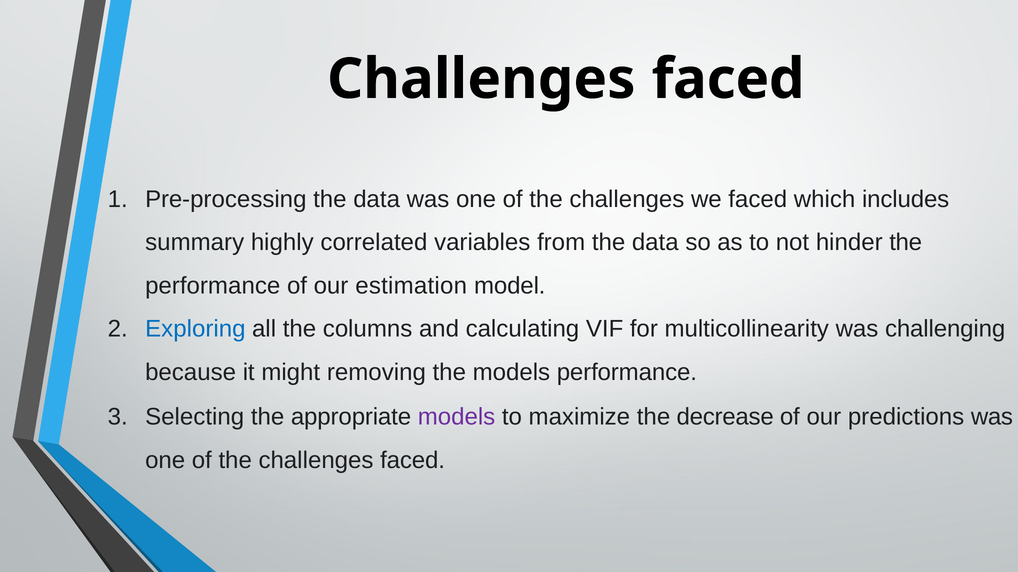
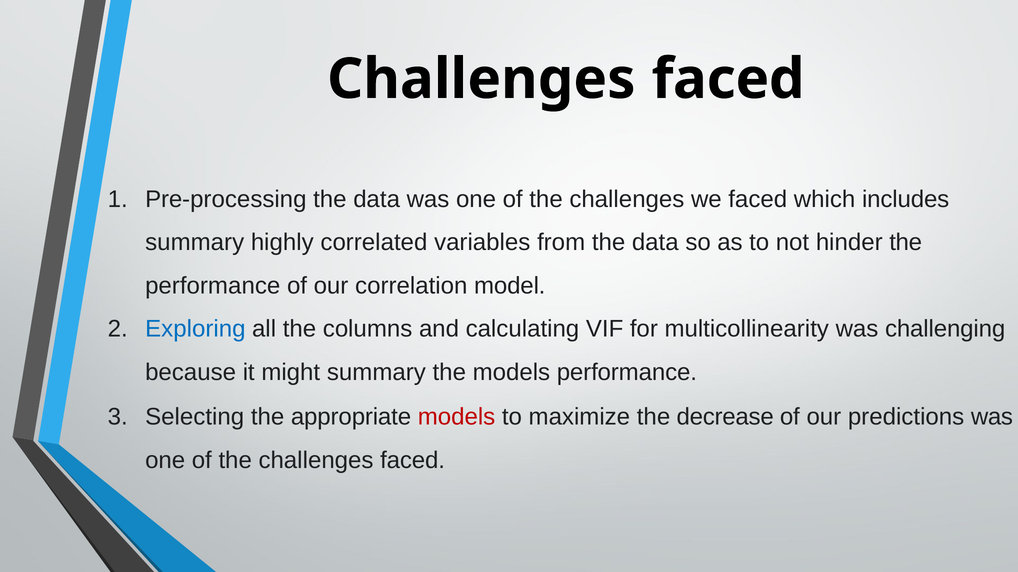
estimation: estimation -> correlation (411, 286)
might removing: removing -> summary (376, 373)
models colour: purple -> red (457, 417)
